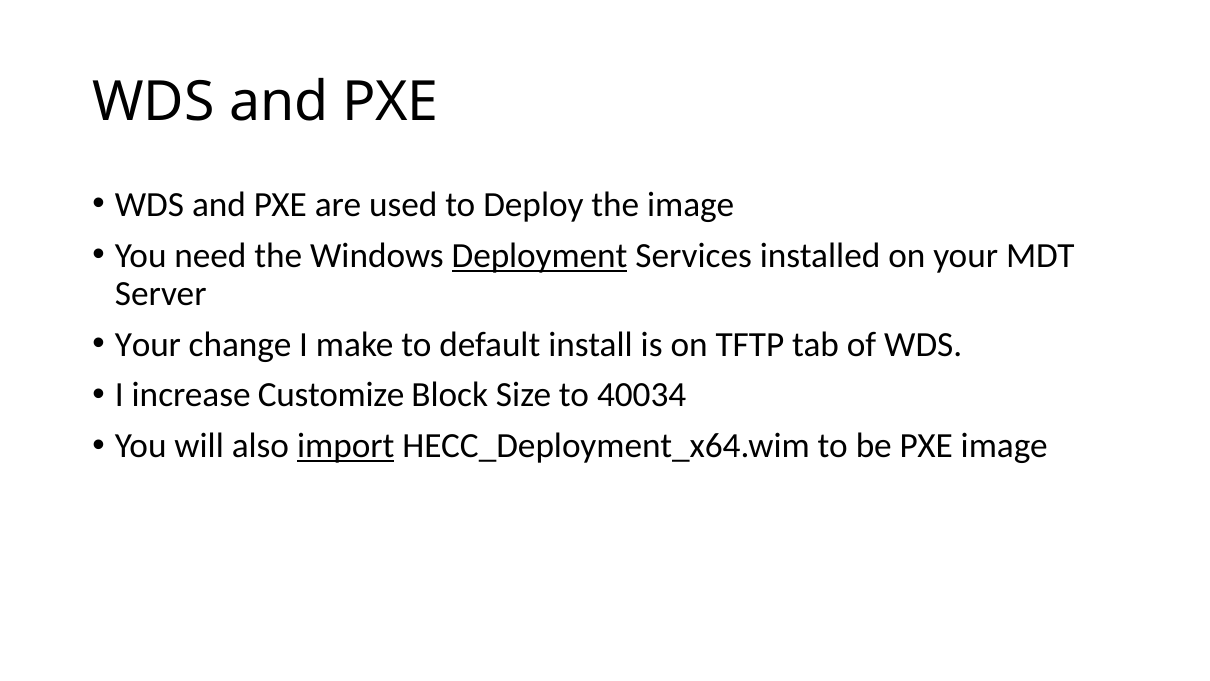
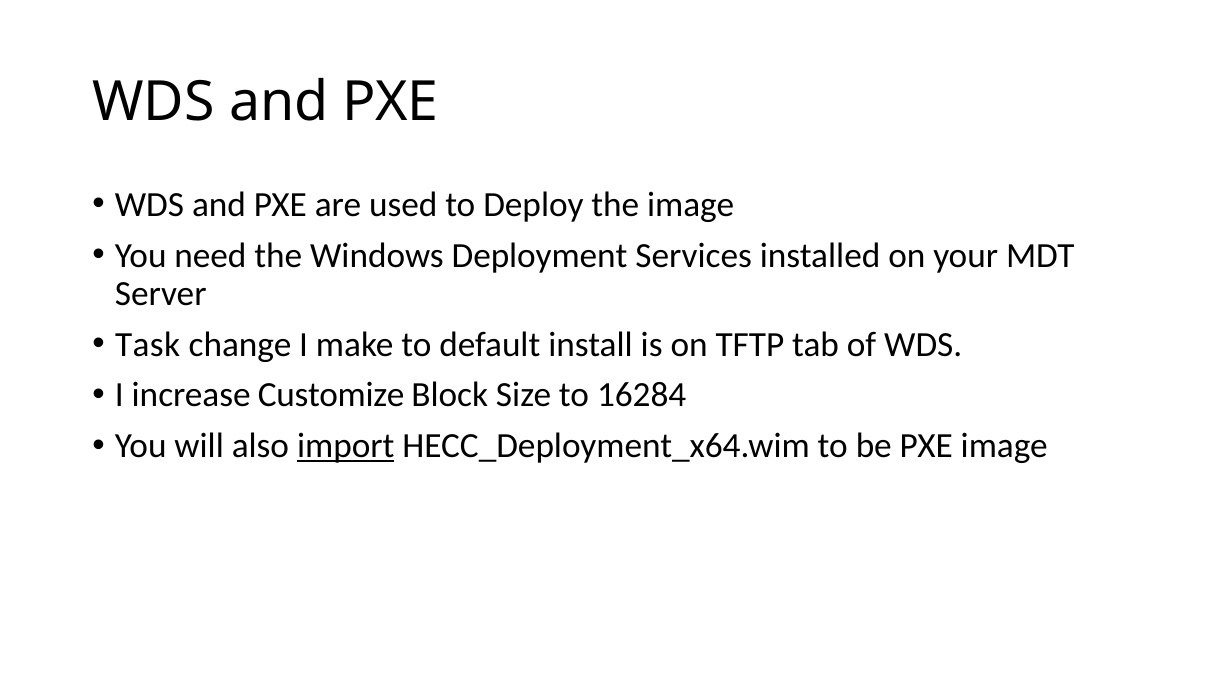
Deployment underline: present -> none (540, 255)
Your: Your -> Task (148, 344)
40034: 40034 -> 16284 (642, 395)
